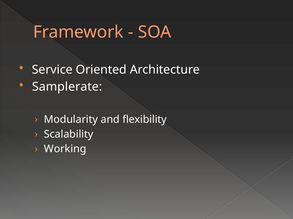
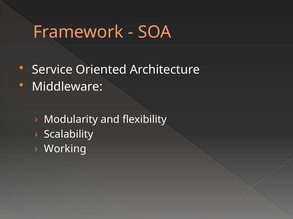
Samplerate: Samplerate -> Middleware (67, 87)
